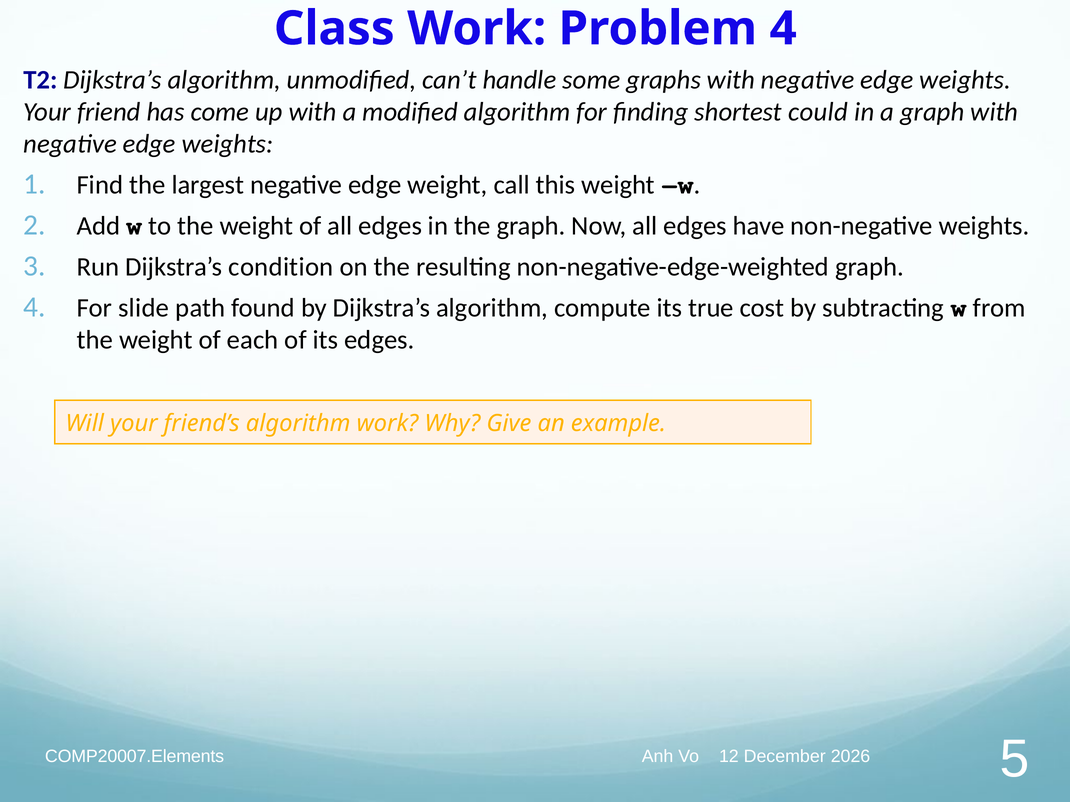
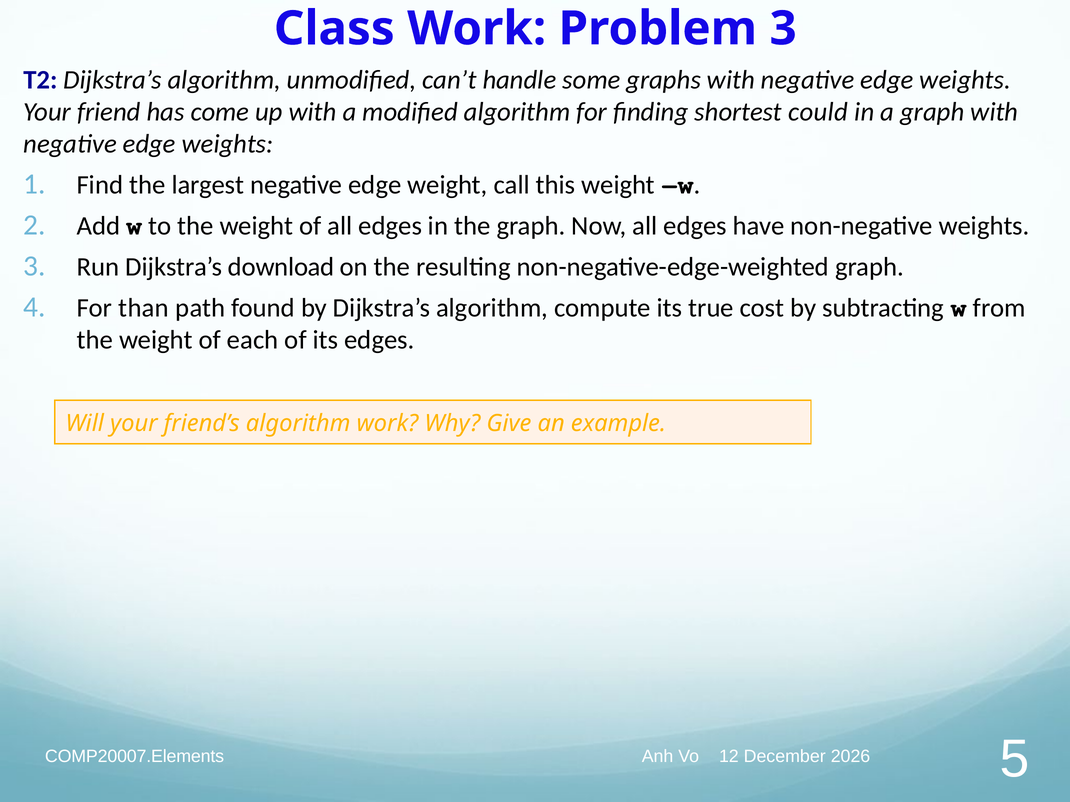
Problem 4: 4 -> 3 (783, 29)
condition: condition -> download (281, 267)
slide: slide -> than (144, 308)
